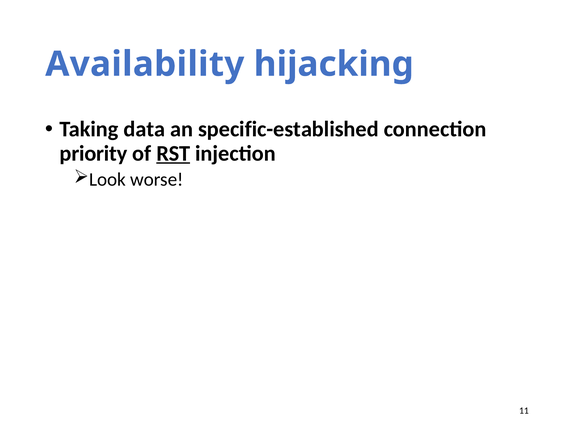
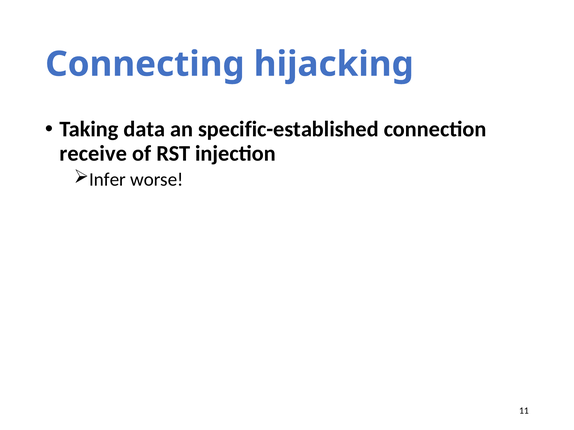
Availability: Availability -> Connecting (145, 64)
priority: priority -> receive (93, 154)
RST underline: present -> none (173, 154)
Look: Look -> Infer (108, 180)
